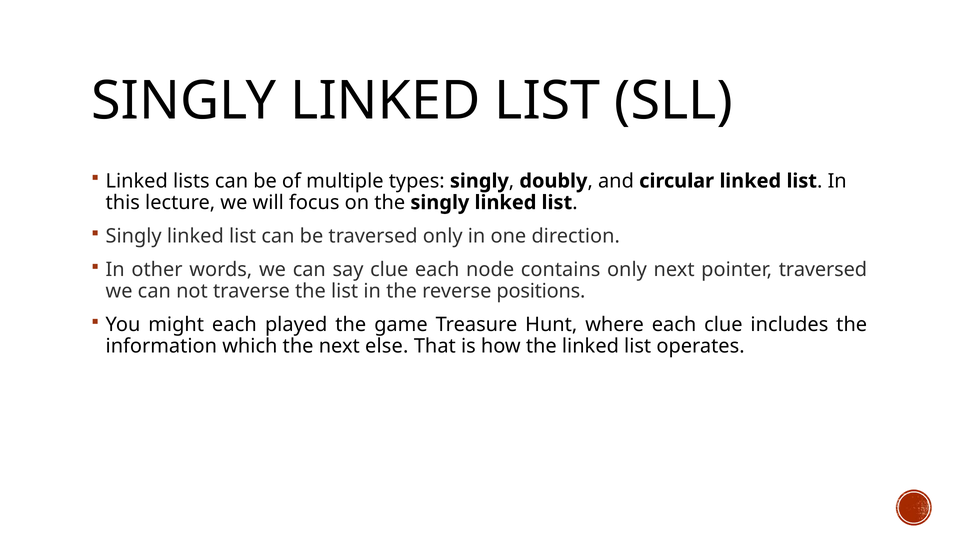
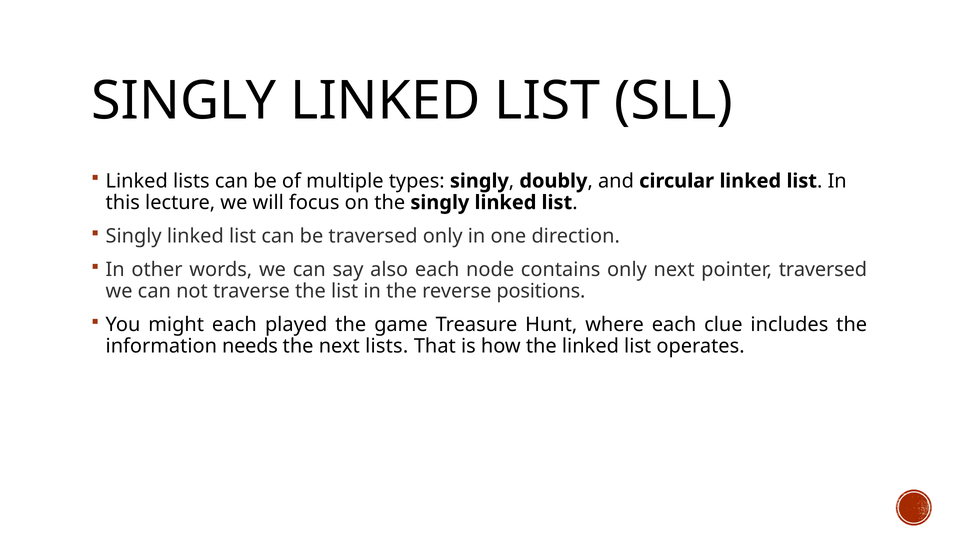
say clue: clue -> also (389, 270)
which: which -> needs (250, 346)
next else: else -> lists (387, 346)
